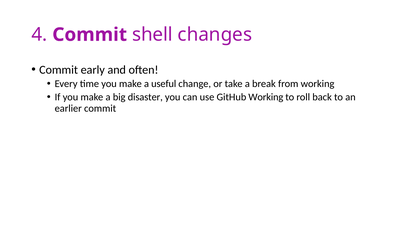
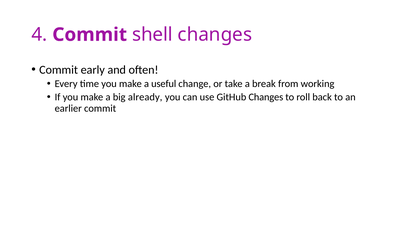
disaster: disaster -> already (145, 97)
GitHub Working: Working -> Changes (266, 97)
